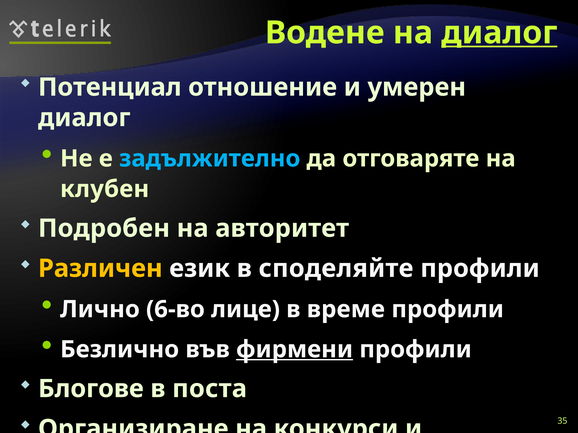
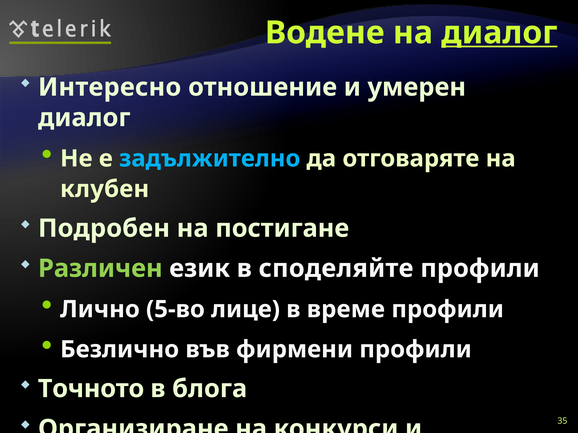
Потенциал: Потенциал -> Интересно (110, 87)
авторитет: авторитет -> постигане (282, 229)
Различен colour: yellow -> light green (100, 269)
6-во: 6-во -> 5-во (175, 310)
фирмени underline: present -> none (295, 350)
Блогове: Блогове -> Точното (91, 389)
поста: поста -> блога (210, 389)
